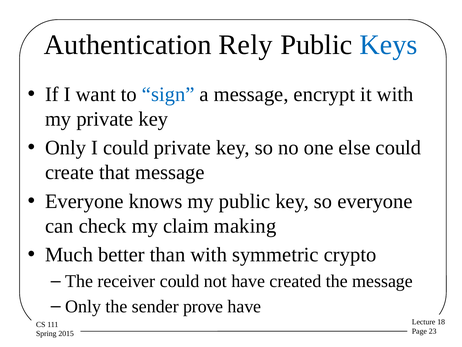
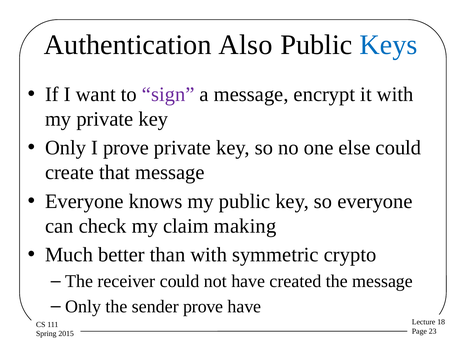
Rely: Rely -> Also (246, 45)
sign colour: blue -> purple (168, 94)
I could: could -> prove (126, 148)
